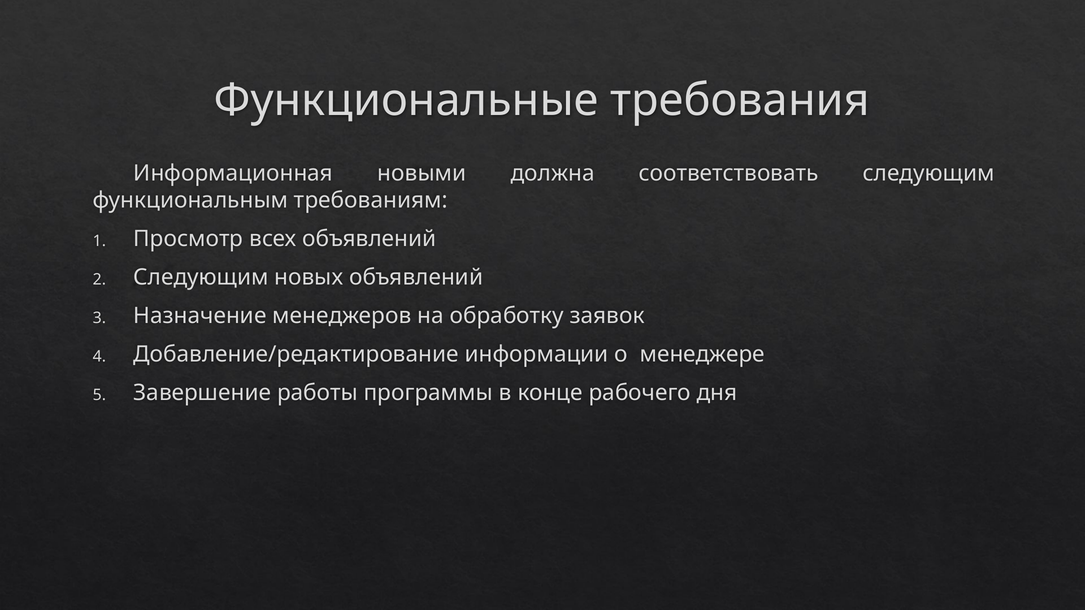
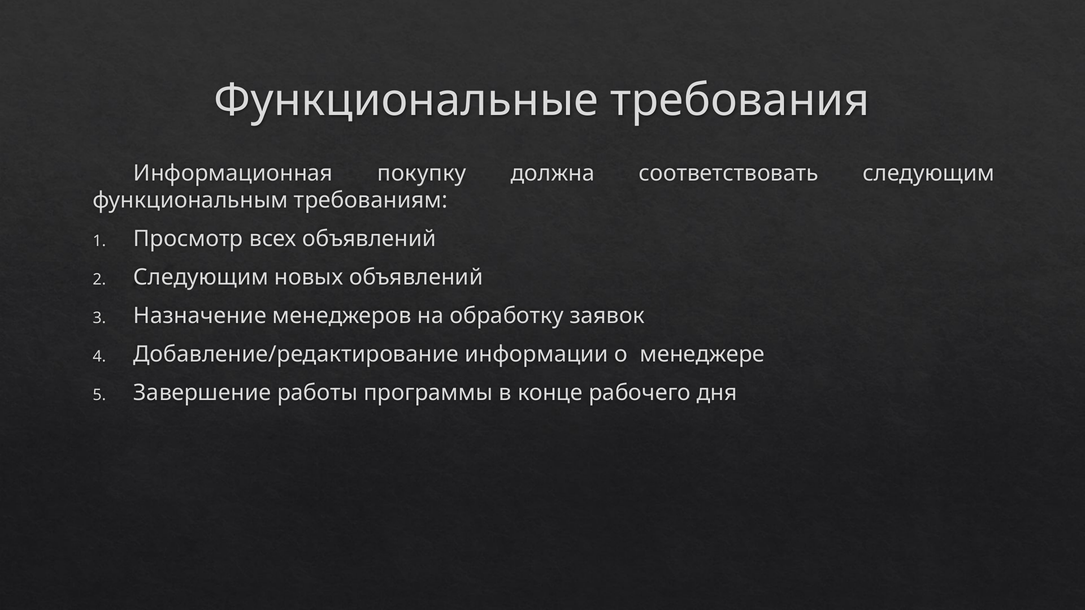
новыми: новыми -> покупку (422, 173)
